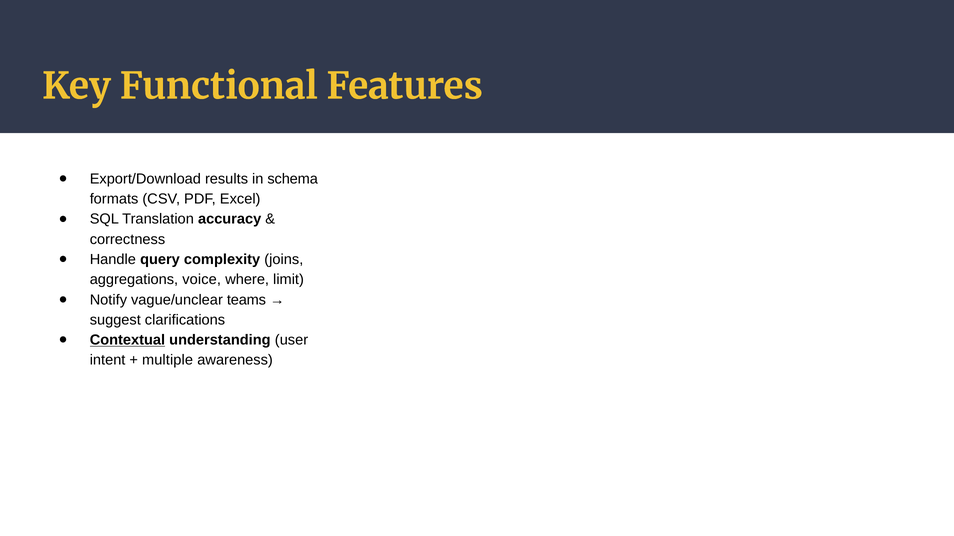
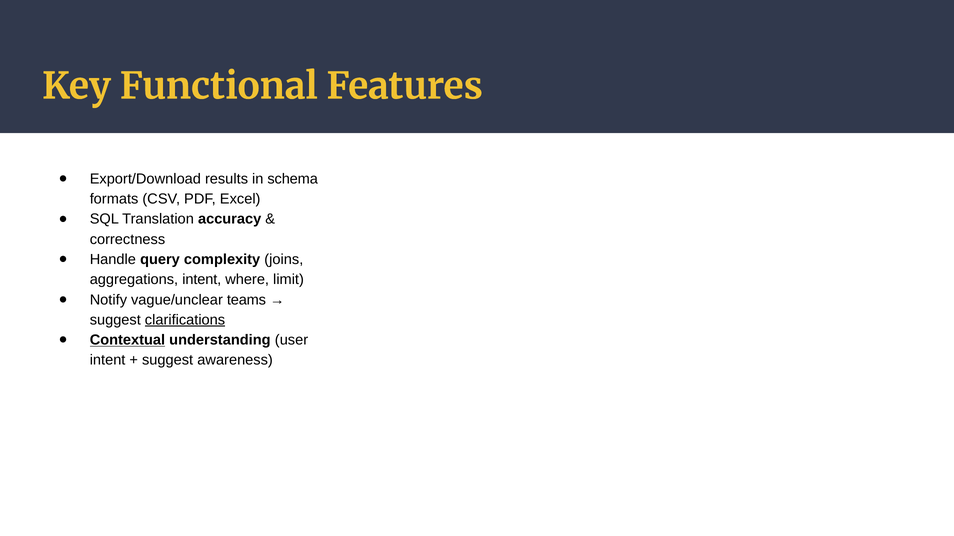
aggregations voice: voice -> intent (202, 280)
clarifications underline: none -> present (185, 320)
multiple: multiple -> suggest (168, 361)
